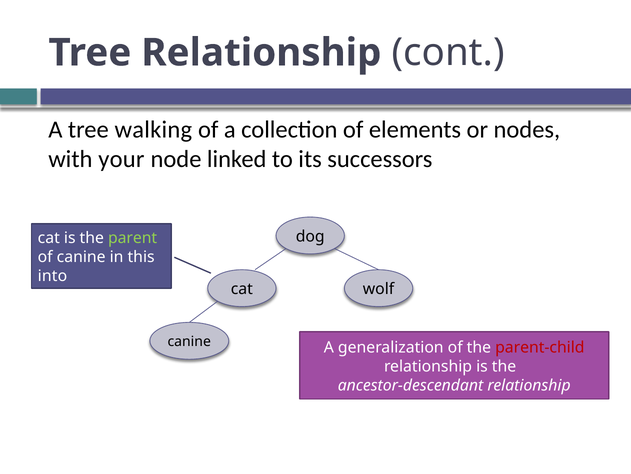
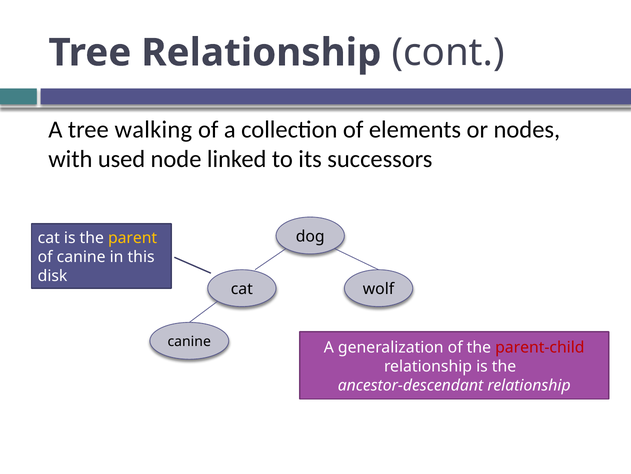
your: your -> used (122, 159)
parent colour: light green -> yellow (133, 238)
into: into -> disk (53, 276)
